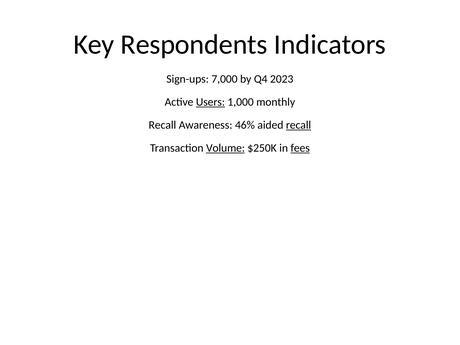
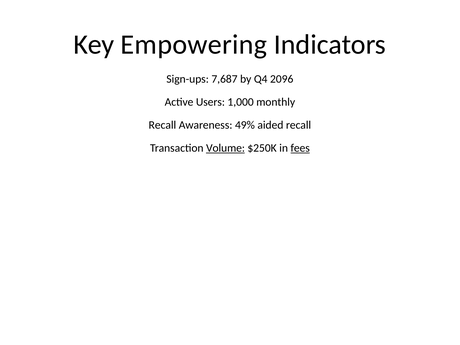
Respondents: Respondents -> Empowering (194, 45)
7,000: 7,000 -> 7,687 (224, 79)
2023: 2023 -> 2096 (282, 79)
Users underline: present -> none (210, 102)
46%: 46% -> 49% (245, 125)
recall underline: present -> none (299, 125)
